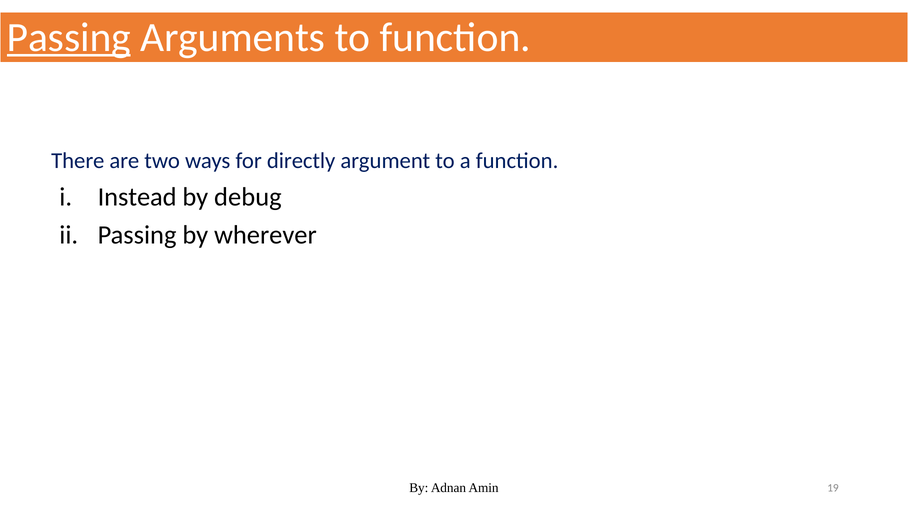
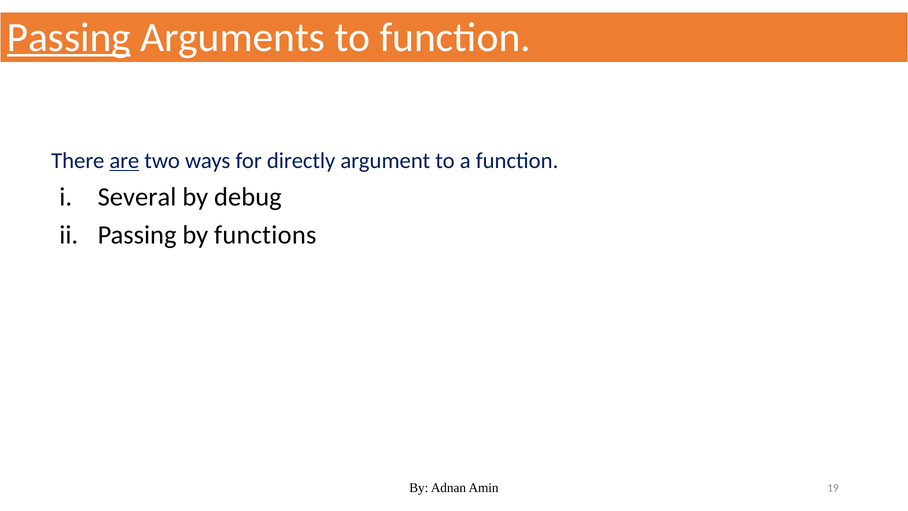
are underline: none -> present (124, 161)
Instead: Instead -> Several (137, 197)
wherever: wherever -> functions (265, 235)
